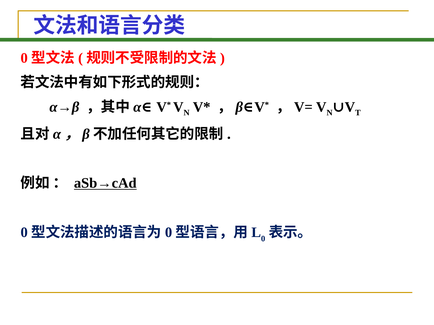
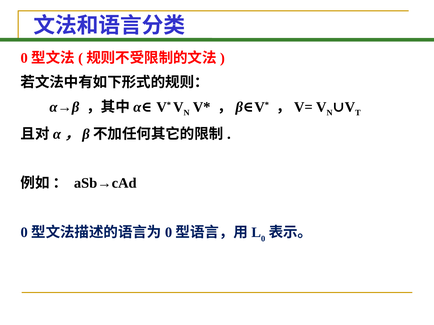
aSb→cAd underline: present -> none (105, 183)
